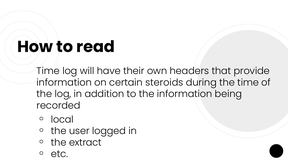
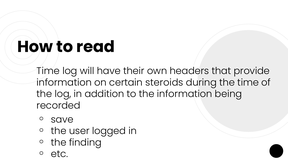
local: local -> save (62, 119)
extract: extract -> finding (85, 143)
